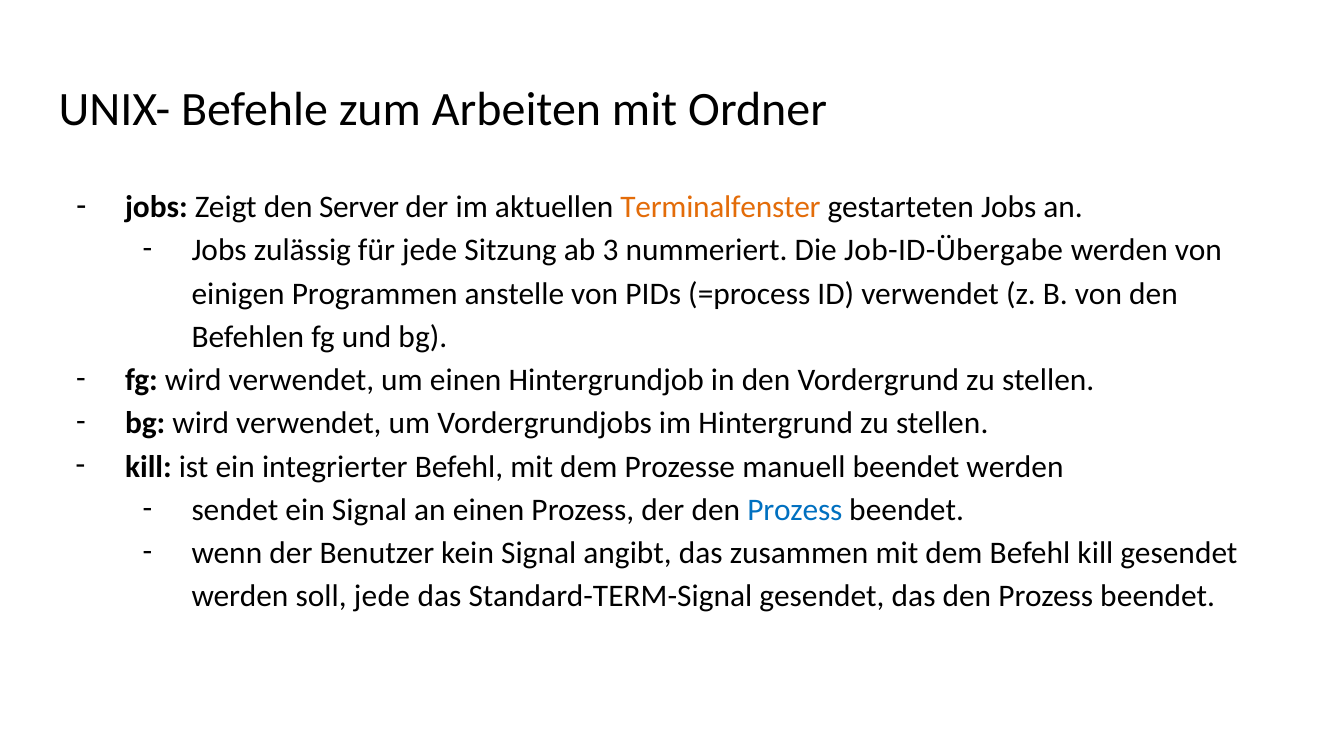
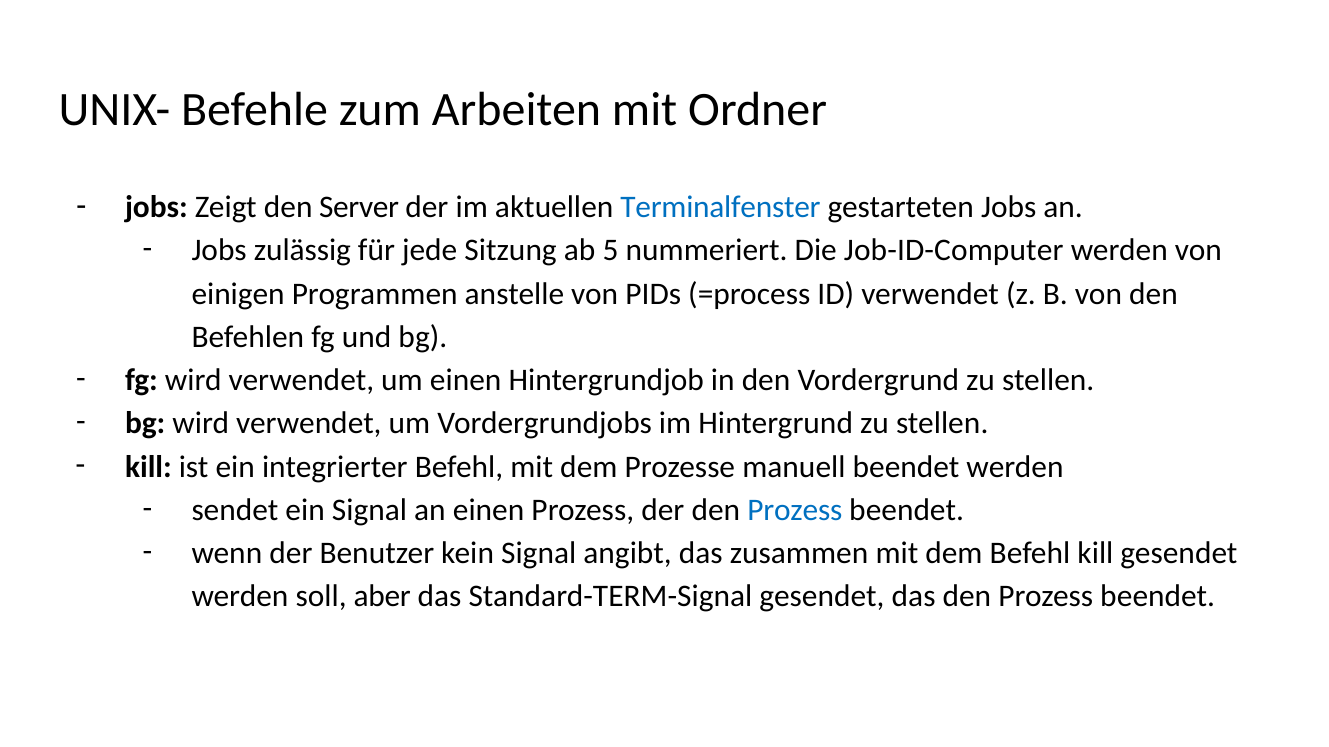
Terminalfenster colour: orange -> blue (721, 207)
3: 3 -> 5 (610, 251)
Job-ID-Übergabe: Job-ID-Übergabe -> Job-ID-Computer (954, 251)
soll jede: jede -> aber (382, 597)
